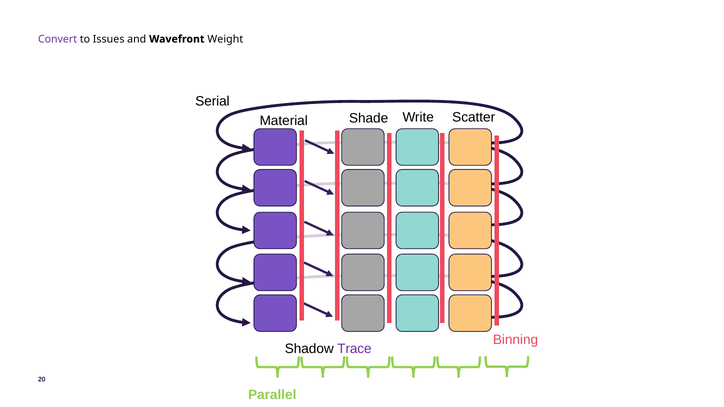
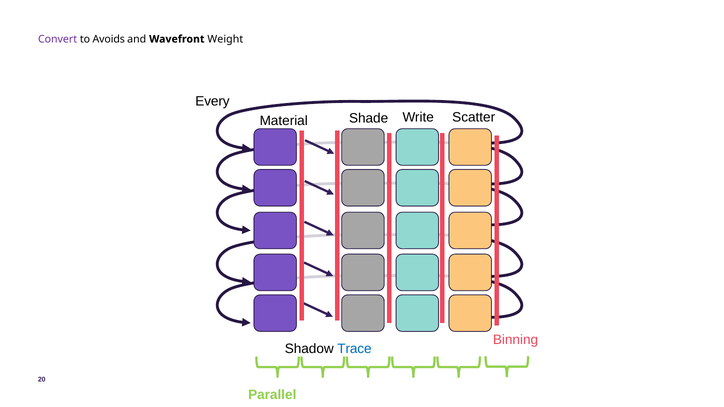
Issues: Issues -> Avoids (109, 39)
Serial: Serial -> Every (212, 101)
Trace colour: purple -> blue (354, 349)
